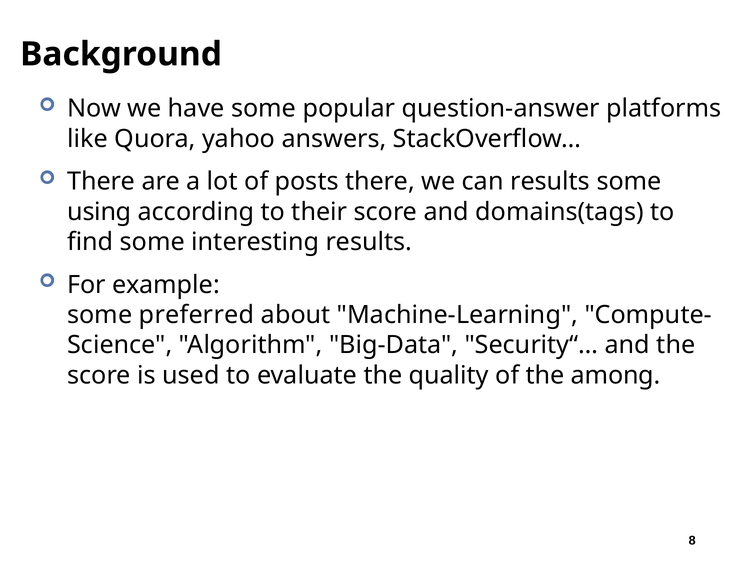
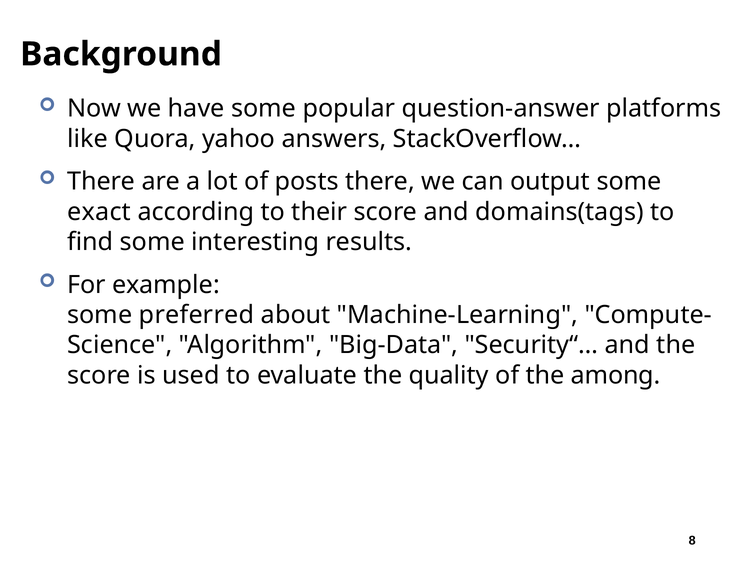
can results: results -> output (550, 182)
using: using -> exact (99, 212)
